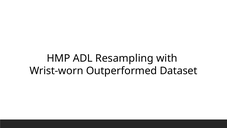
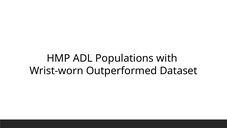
Resampling: Resampling -> Populations (124, 58)
